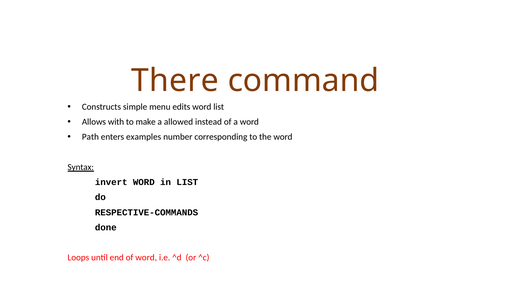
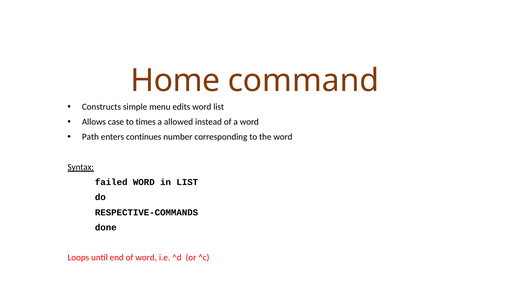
There: There -> Home (175, 81)
with: with -> case (116, 122)
make: make -> times (146, 122)
examples: examples -> continues (144, 137)
invert: invert -> failed (111, 182)
